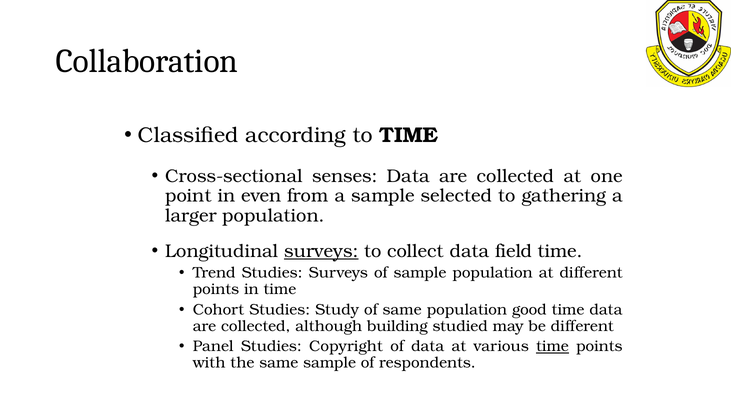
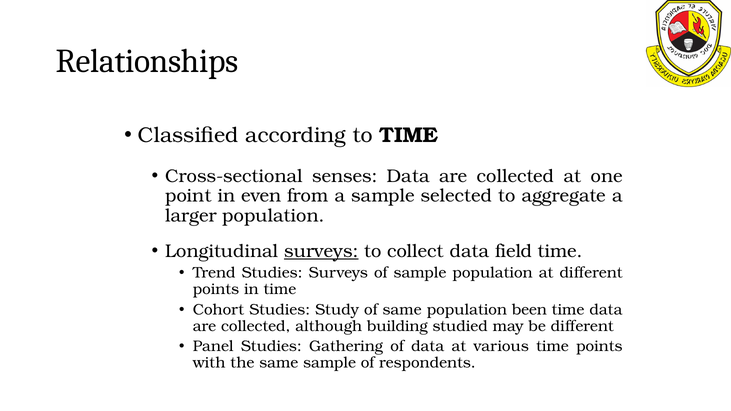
Collaboration: Collaboration -> Relationships (147, 61)
gathering: gathering -> aggregate (564, 196)
good: good -> been (529, 310)
Copyright: Copyright -> Gathering (346, 346)
time underline: present -> none (552, 346)
